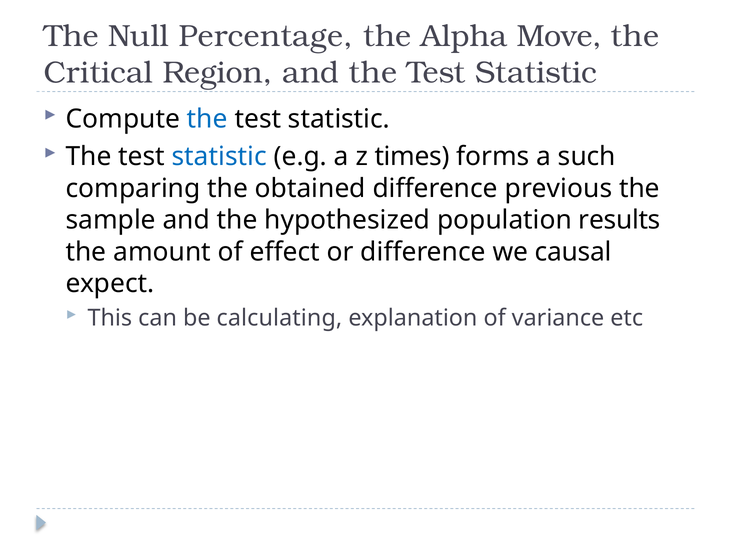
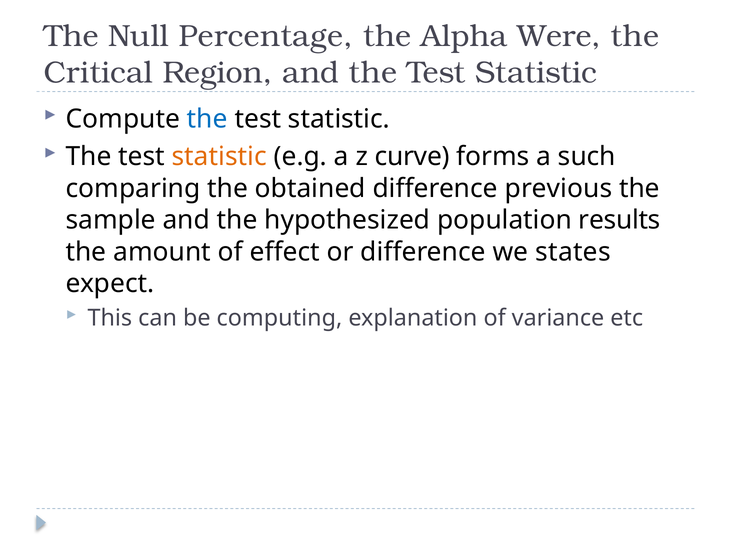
Move: Move -> Were (559, 36)
statistic colour: blue -> orange (219, 157)
times: times -> curve (412, 157)
causal: causal -> states (573, 251)
calculating: calculating -> computing (279, 318)
